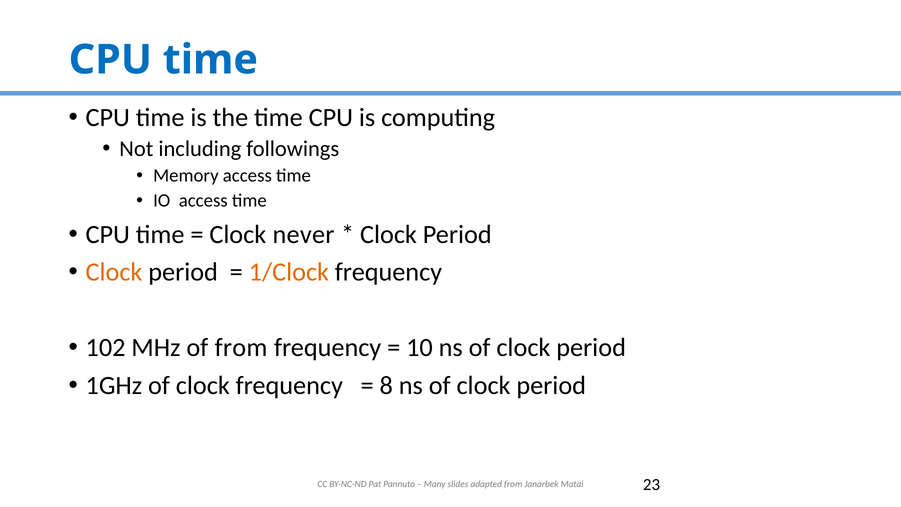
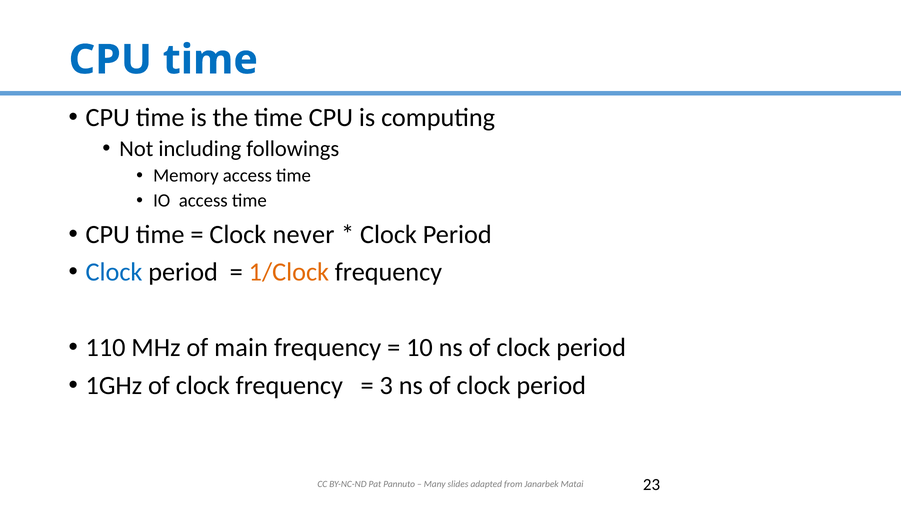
Clock colour: orange -> blue (114, 272)
102: 102 -> 110 (106, 348)
of from: from -> main (241, 348)
8: 8 -> 3 (386, 385)
